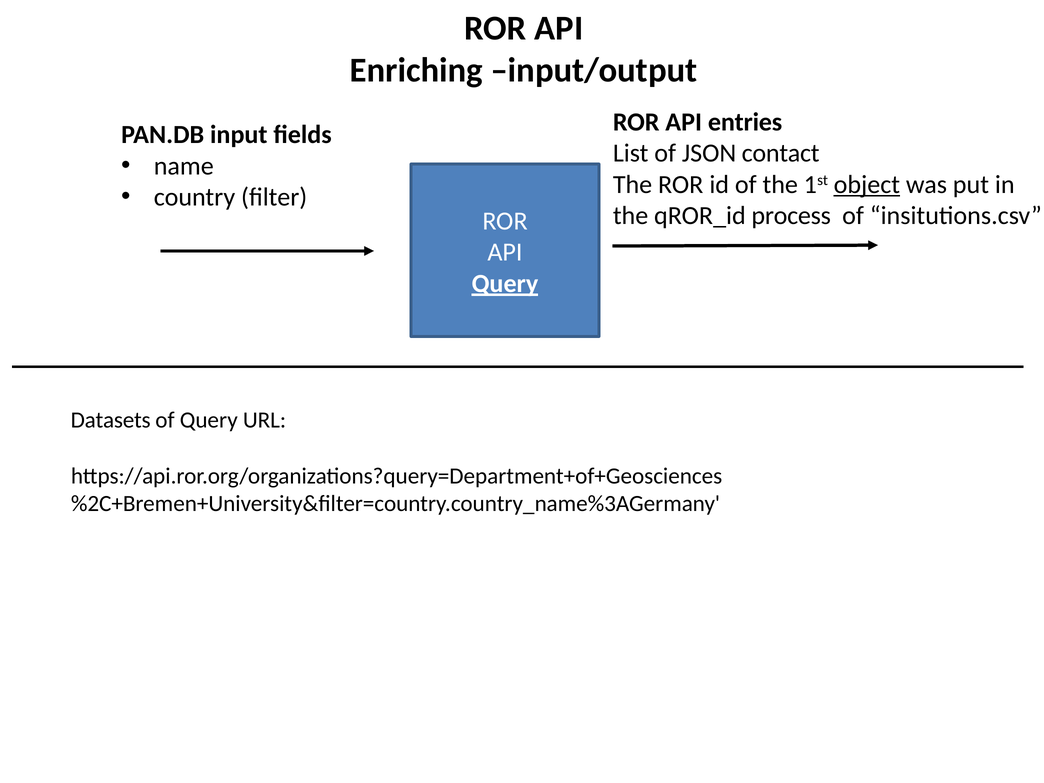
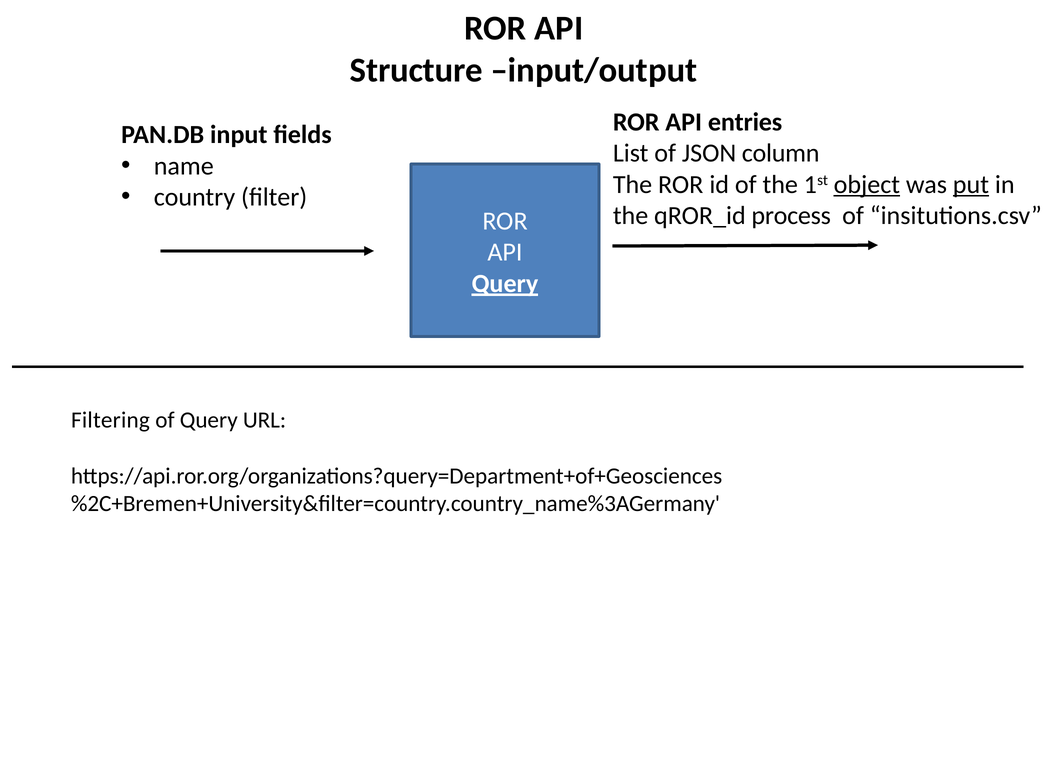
Enriching: Enriching -> Structure (416, 70)
contact: contact -> column (781, 153)
put underline: none -> present (971, 185)
Datasets: Datasets -> Filtering (110, 420)
